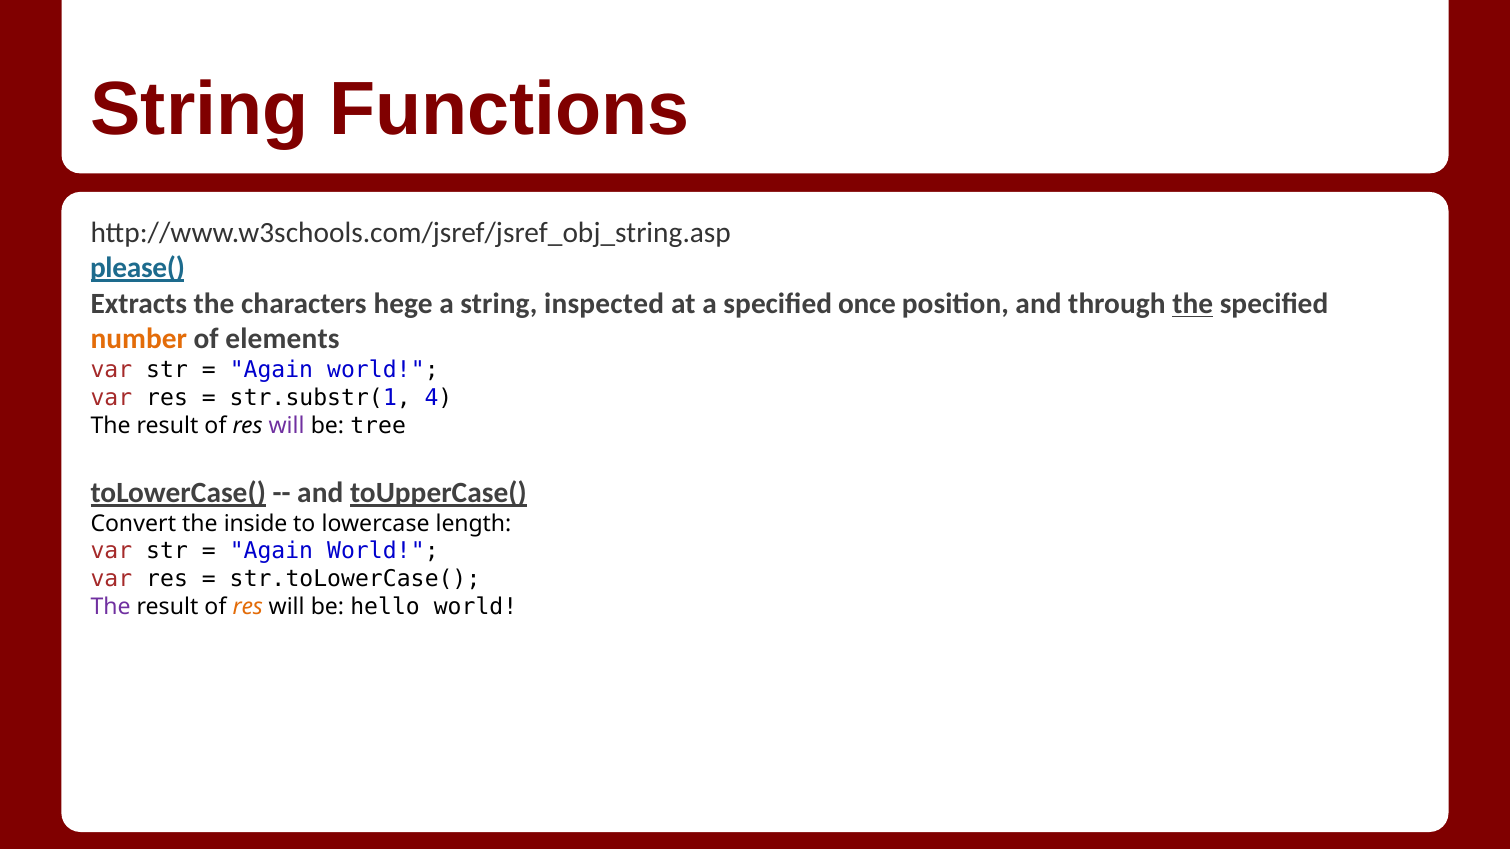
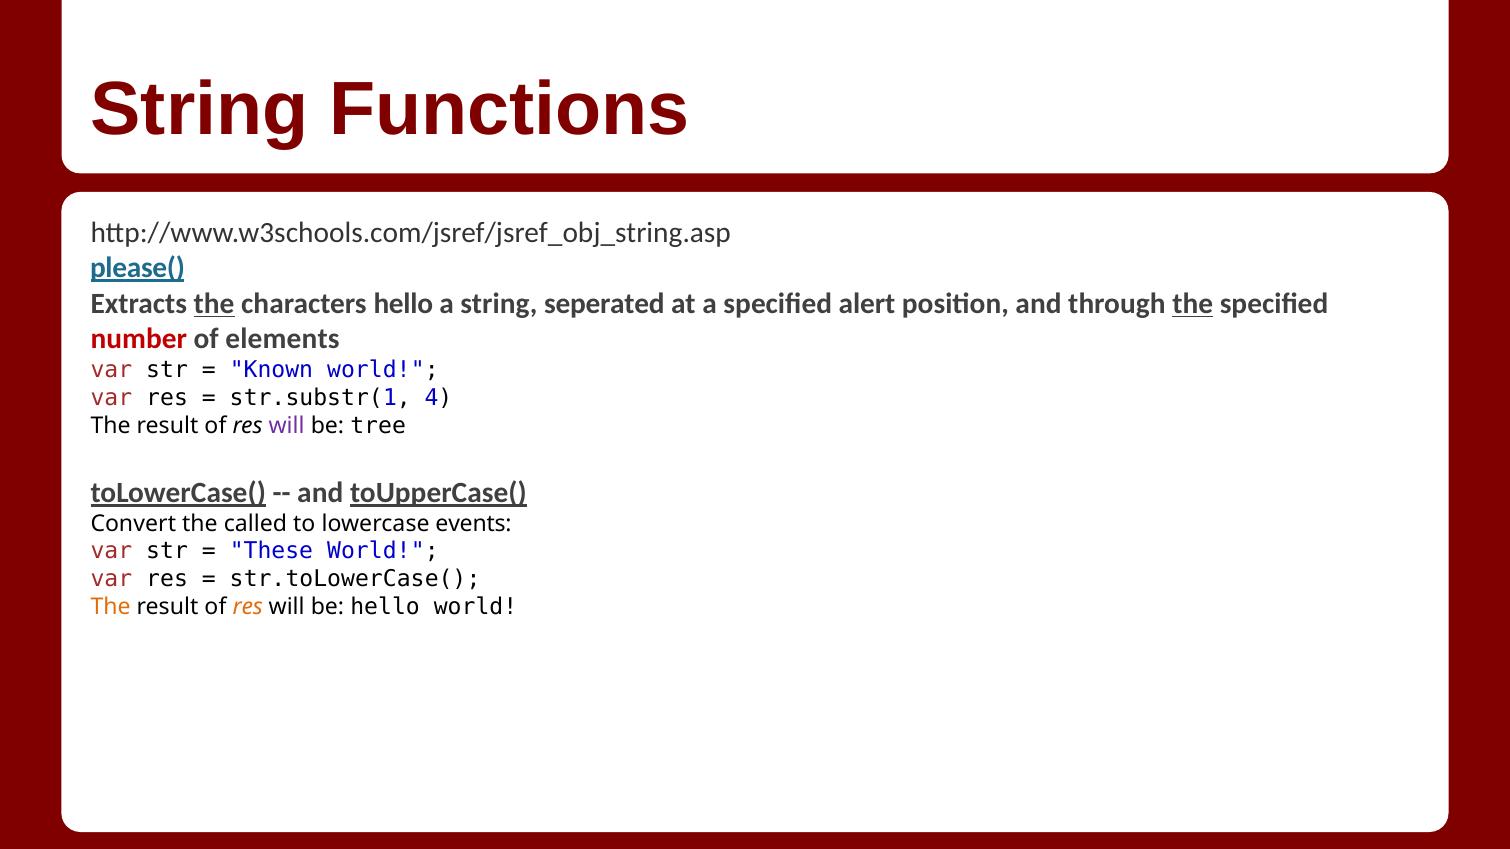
the underline: none -> present (214, 304)
characters hege: hege -> hello (403, 304)
inspected: inspected -> seperated (604, 304)
once: once -> alert (867, 304)
number colour: orange -> red (139, 339)
Again: Again -> Known (271, 370)
inside: inside -> called (255, 524)
length: length -> events (474, 524)
Again: Again -> These (271, 552)
The colour: purple -> orange (111, 607)
